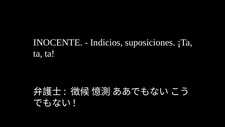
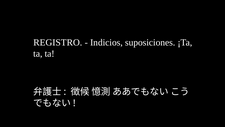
INOCENTE: INOCENTE -> REGISTRO (58, 42)
